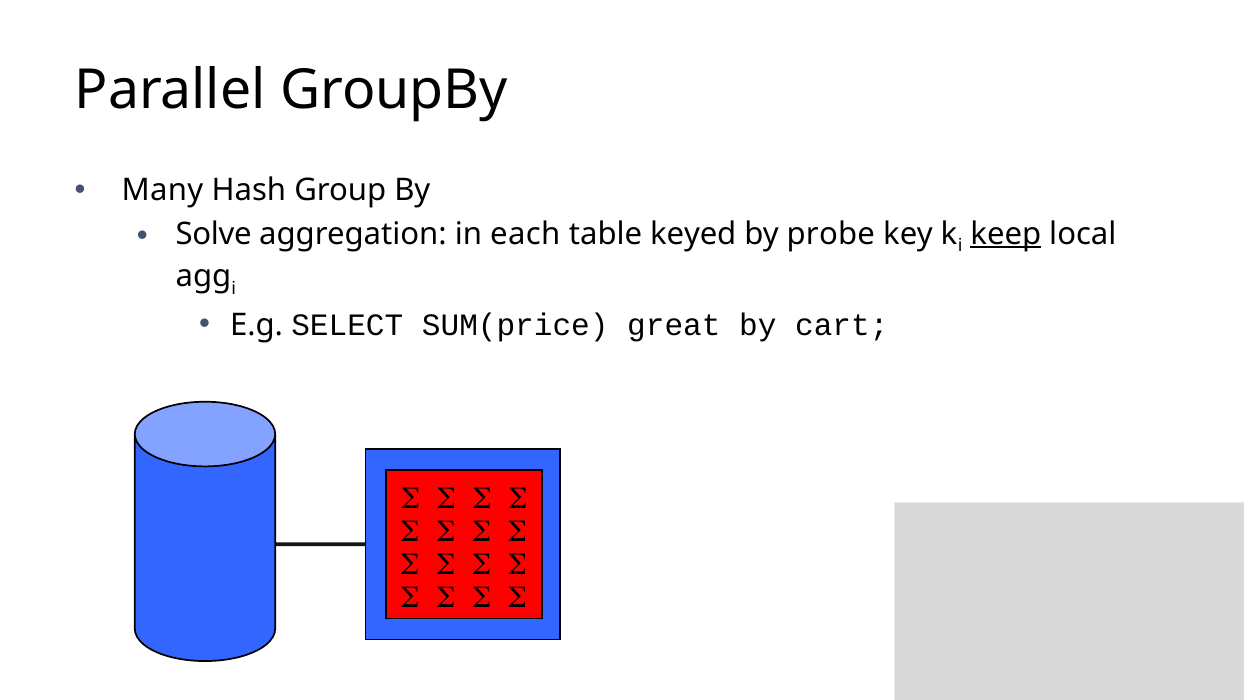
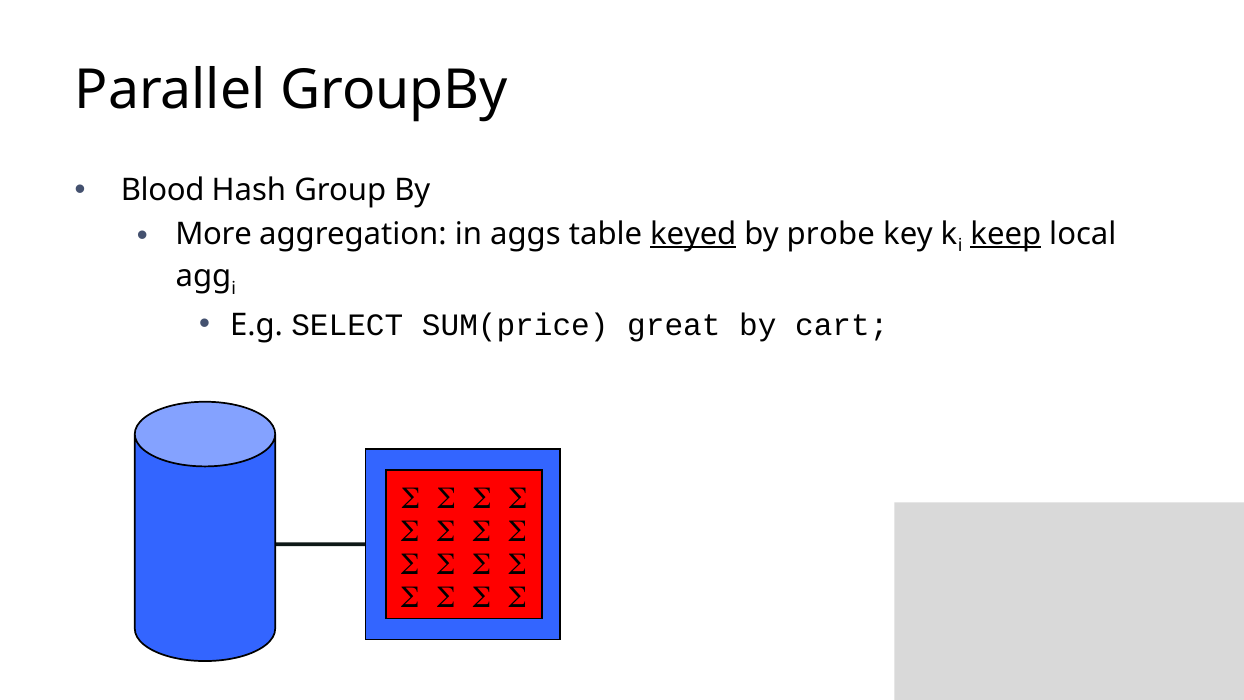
Many: Many -> Blood (163, 190)
Solve: Solve -> More (214, 234)
each: each -> aggs (525, 234)
keyed underline: none -> present (693, 234)
